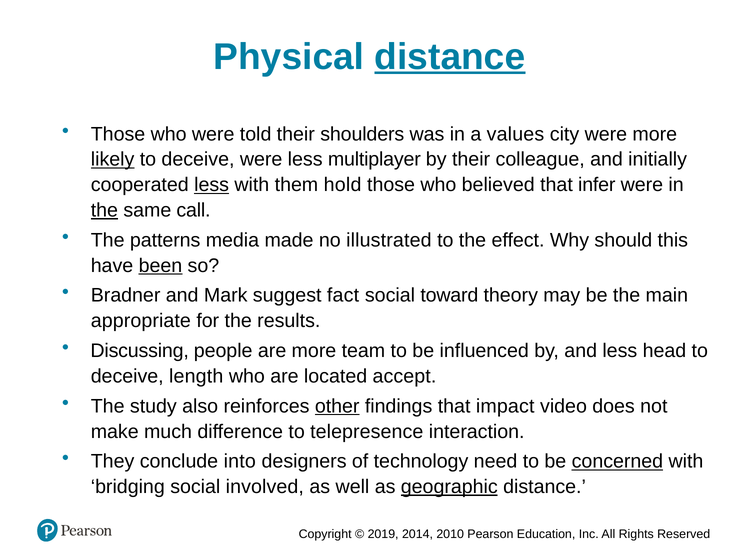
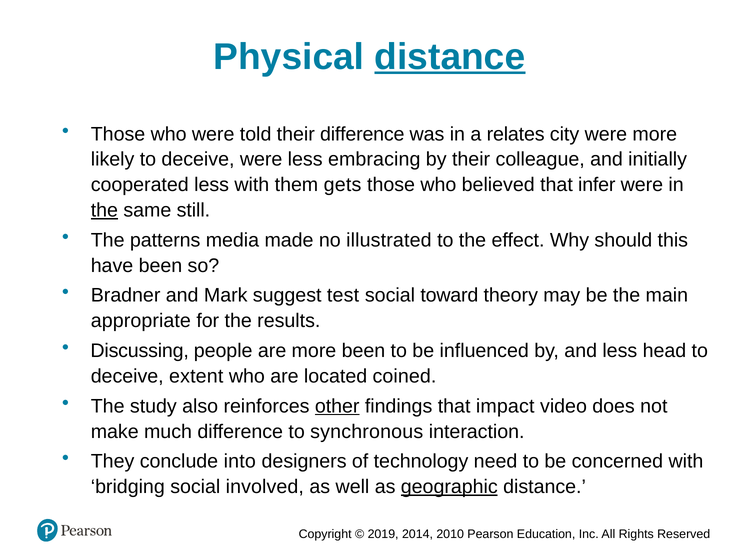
their shoulders: shoulders -> difference (362, 134)
values: values -> relates (516, 134)
likely underline: present -> none (113, 159)
multiplayer: multiplayer -> embracing (374, 159)
less underline: present -> none (212, 185)
hold: hold -> gets (343, 185)
call: call -> still (193, 210)
been underline: present -> none (160, 266)
fact: fact -> test (343, 296)
more team: team -> been (363, 351)
length: length -> extent (196, 376)
accept: accept -> coined (404, 376)
telepresence: telepresence -> synchronous (367, 432)
concerned underline: present -> none (617, 461)
